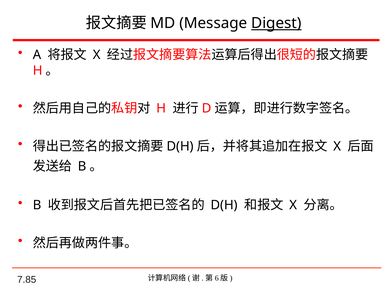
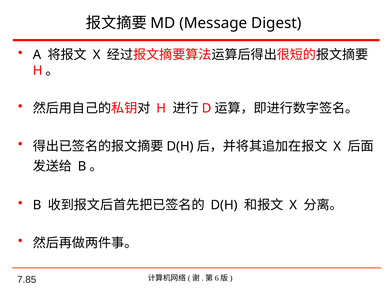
Digest underline: present -> none (276, 23)
